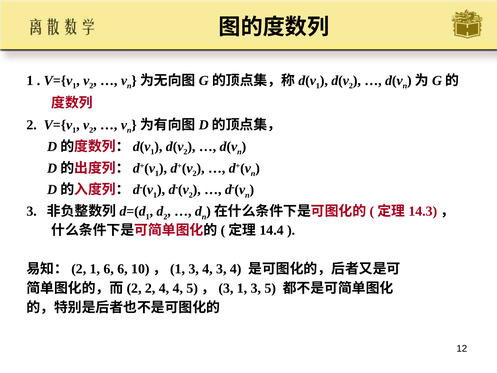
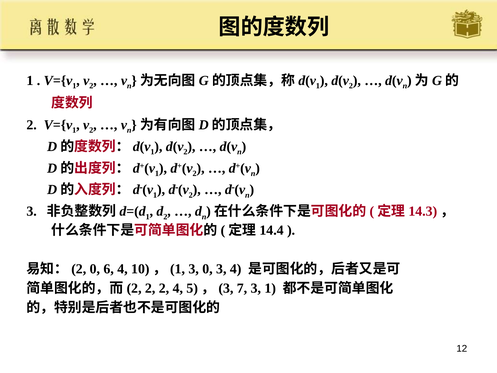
1: 1 -> 0 (95, 269)
6 6: 6 -> 4 (122, 269)
10)，(1 3 4: 4 -> 0 (207, 269)
2 4: 4 -> 2 (164, 288)
5)，(3 1: 1 -> 7 (242, 288)
3 5: 5 -> 1 (270, 288)
